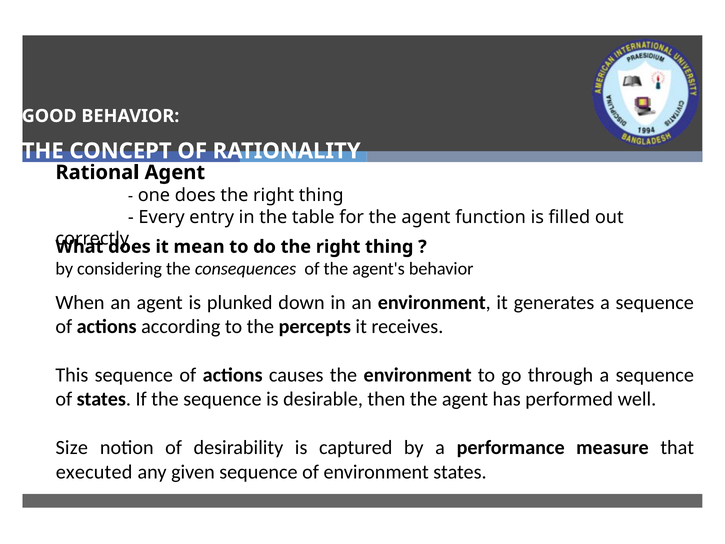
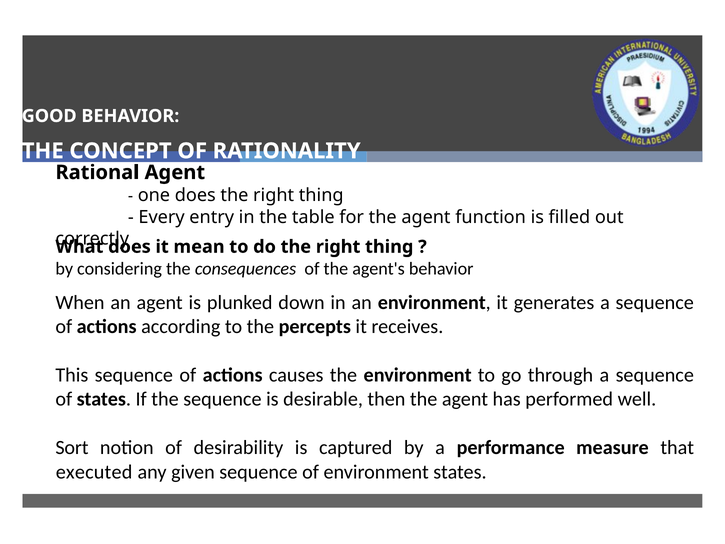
Size: Size -> Sort (72, 448)
